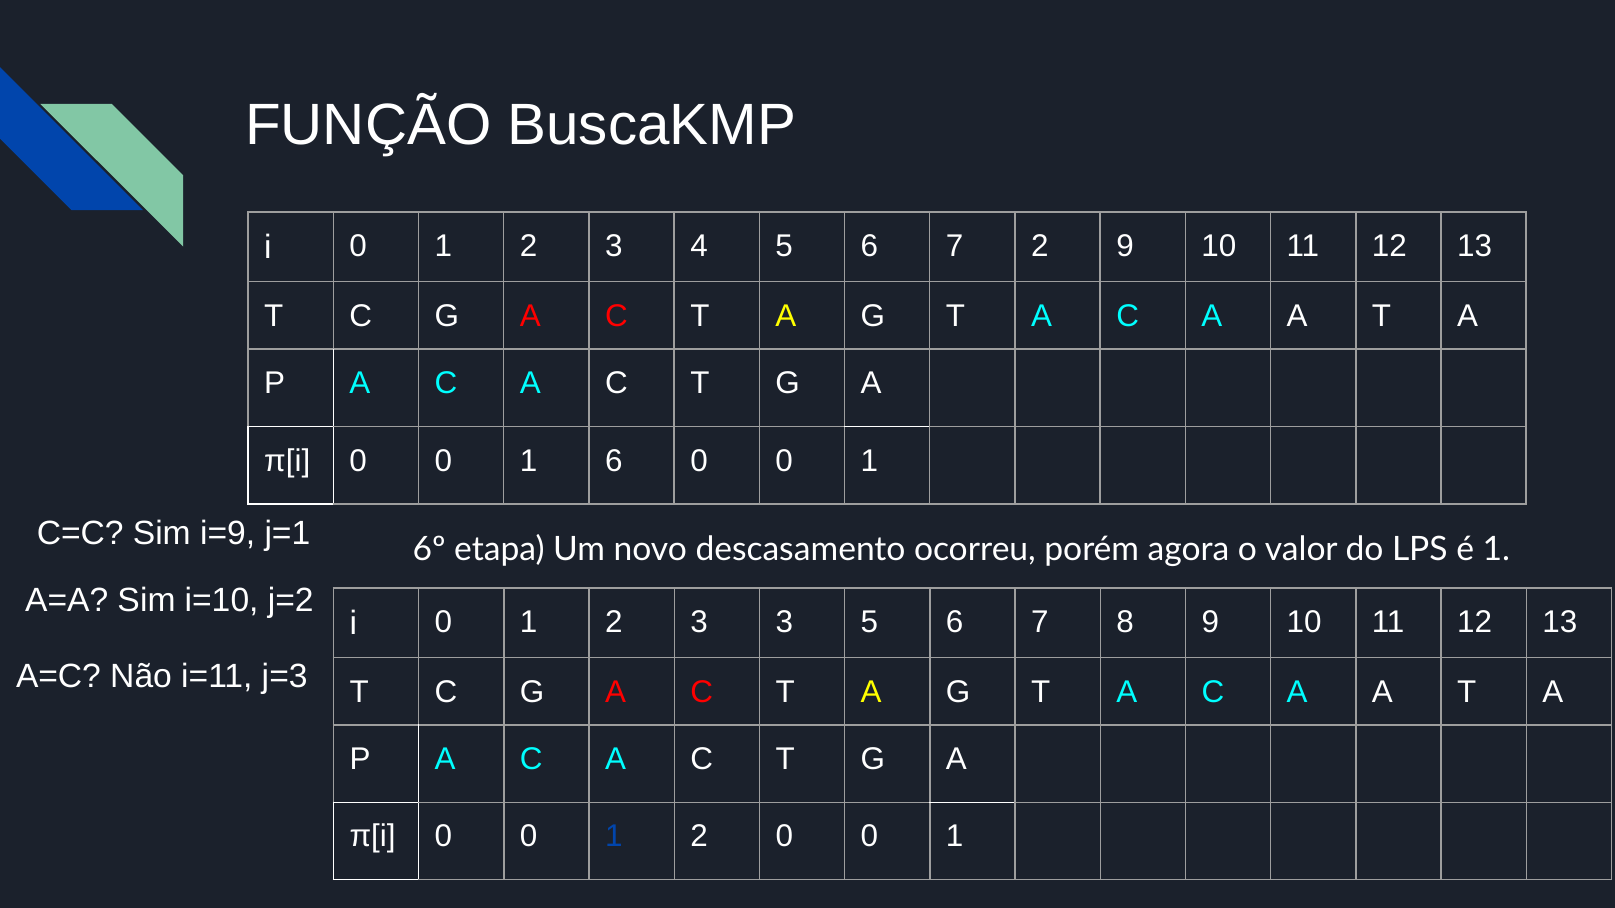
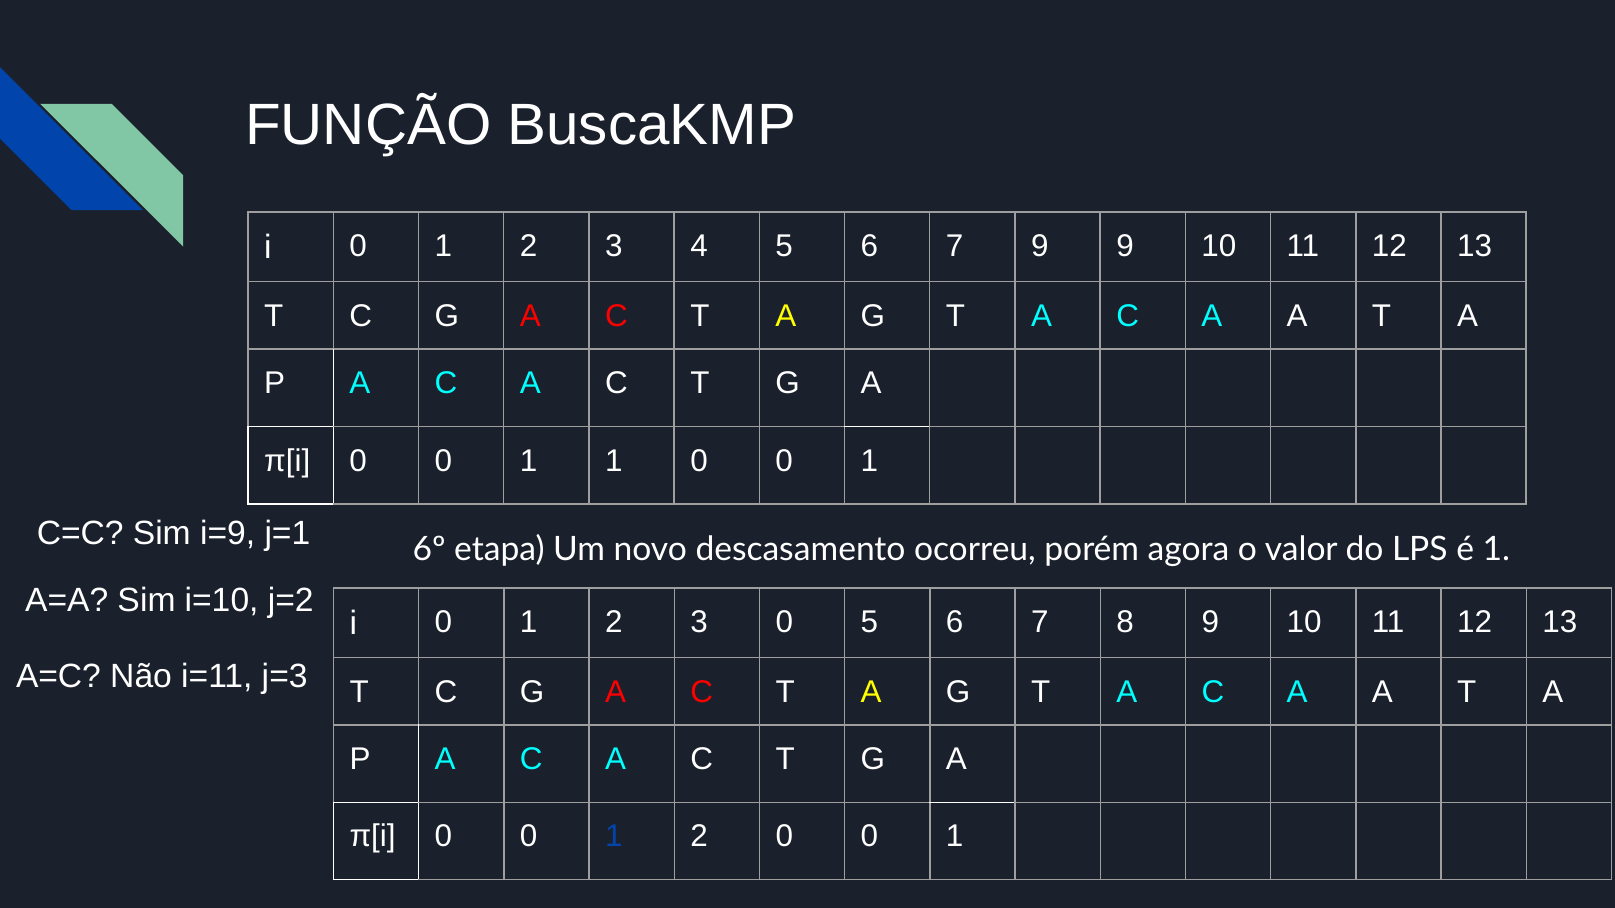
7 2: 2 -> 9 (1040, 247)
1 6: 6 -> 1 (614, 461)
3 3: 3 -> 0 (784, 622)
